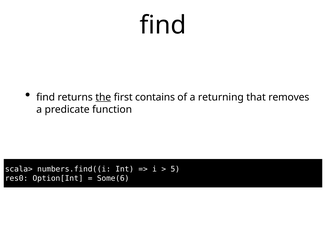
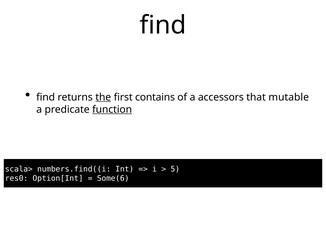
returning: returning -> accessors (221, 97)
removes: removes -> mutable (289, 97)
function underline: none -> present (112, 109)
